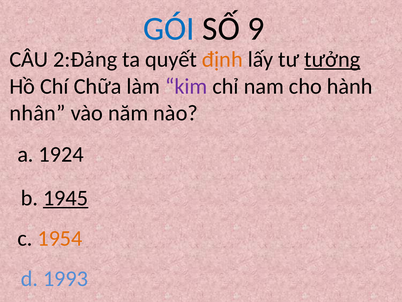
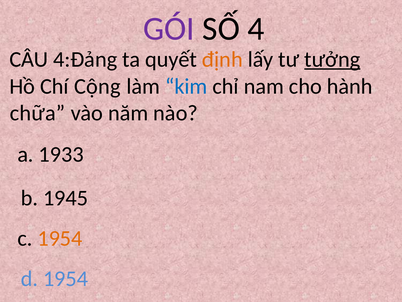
GÓI colour: blue -> purple (169, 29)
9: 9 -> 4 (256, 29)
2:Đảng: 2:Đảng -> 4:Đảng (85, 59)
Chữa: Chữa -> Cộng (97, 86)
kim colour: purple -> blue (186, 86)
nhân: nhân -> chữa (38, 113)
1924: 1924 -> 1933 (61, 154)
1945 underline: present -> none (66, 198)
d 1993: 1993 -> 1954 (66, 278)
